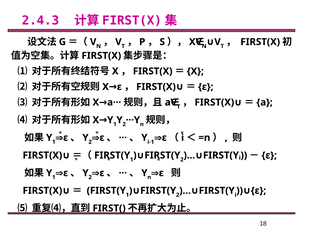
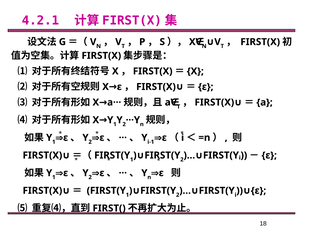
2.4.3: 2.4.3 -> 4.2.1 (40, 21)
